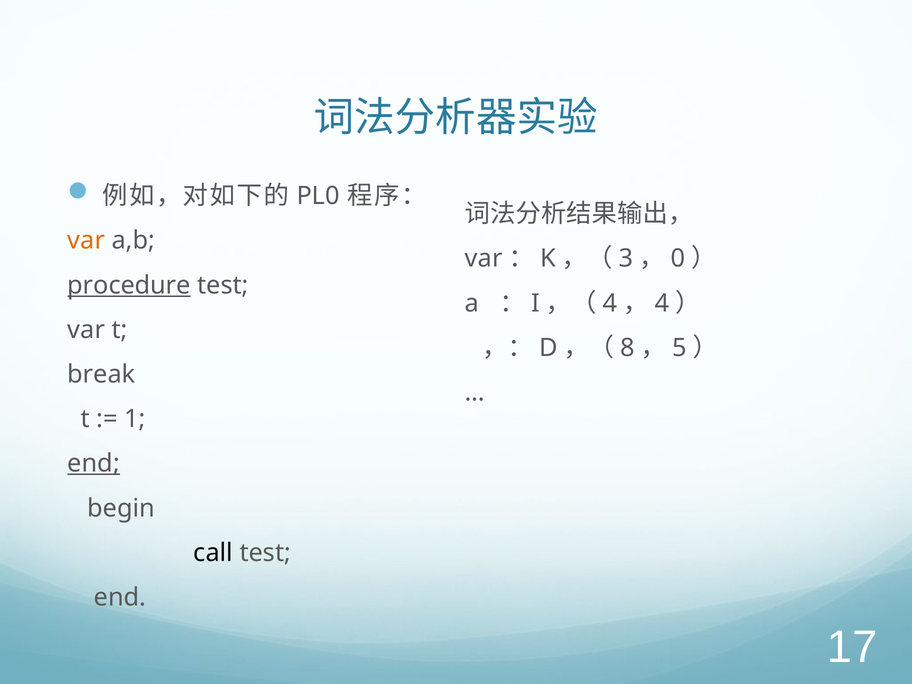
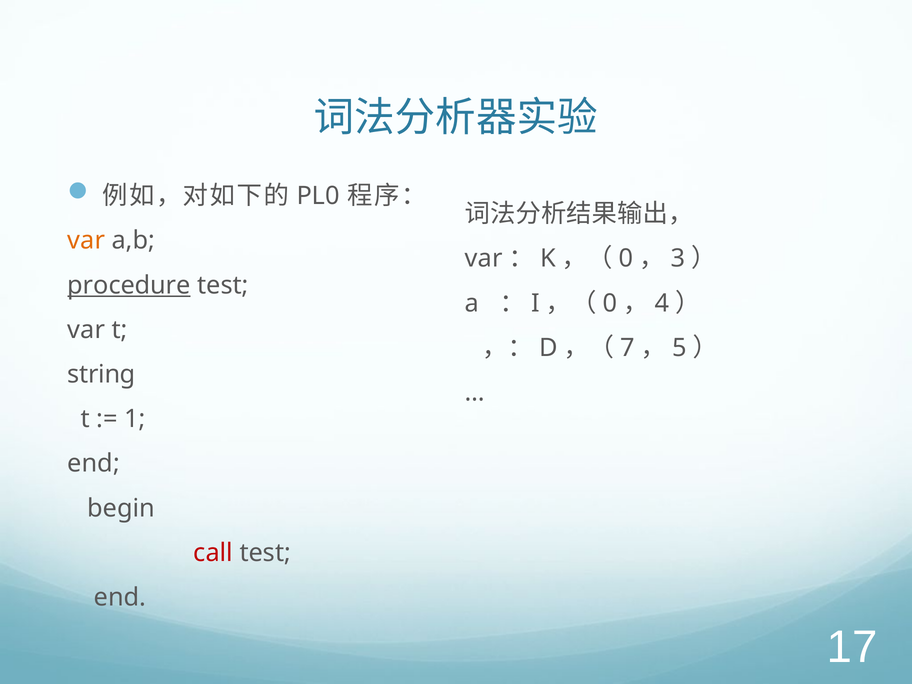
3: 3 -> 0 (626, 259)
0: 0 -> 3 (678, 259)
4: 4 -> 0 (610, 303)
8: 8 -> 7 (628, 348)
break: break -> string (101, 374)
end underline: present -> none (94, 464)
call colour: black -> red (213, 553)
